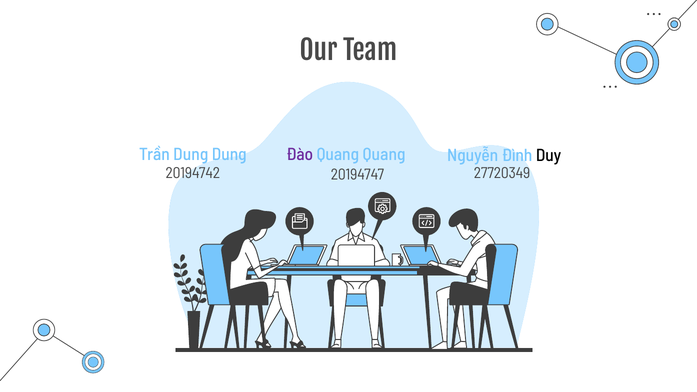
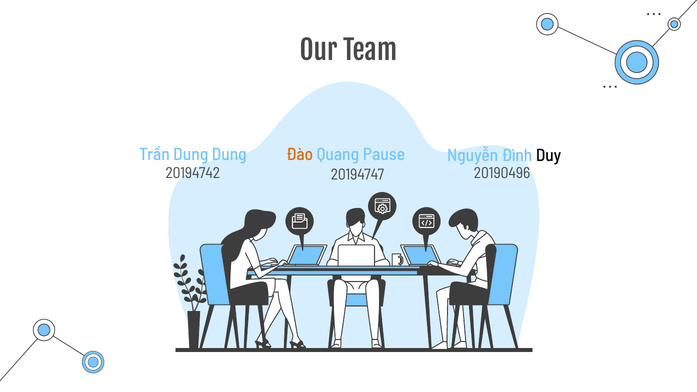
Đào colour: purple -> orange (300, 155)
Quang Quang: Quang -> Pause (384, 155)
27720349: 27720349 -> 20190496 (502, 173)
